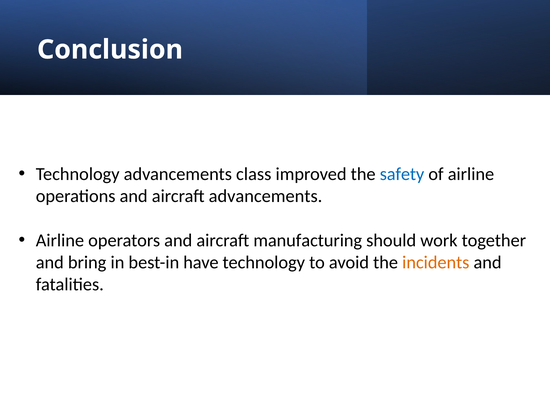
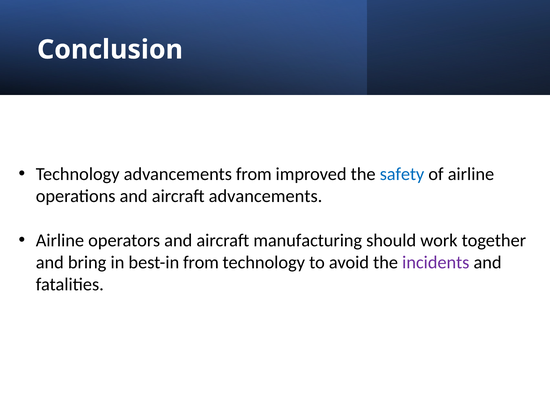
advancements class: class -> from (254, 174)
best-in have: have -> from (201, 262)
incidents colour: orange -> purple (436, 262)
